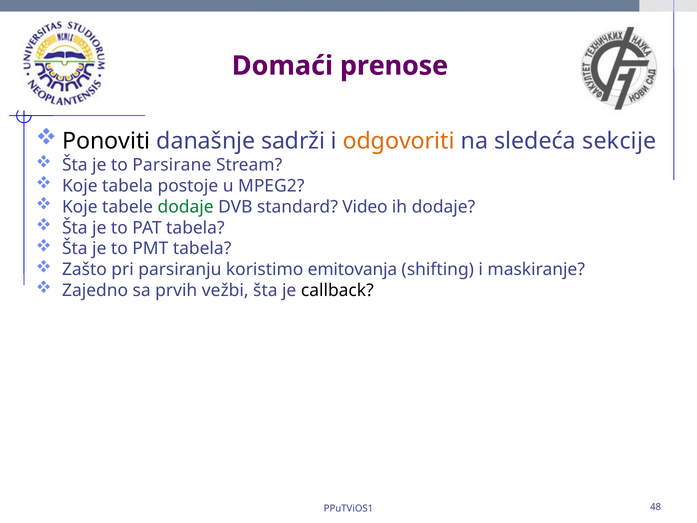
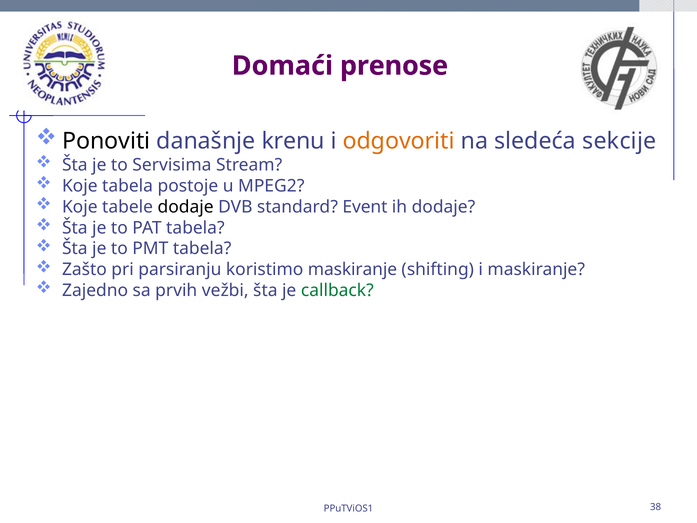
sadrži: sadrži -> krenu (293, 141)
Parsirane: Parsirane -> Servisima (172, 165)
dodaje colour: green -> black (186, 207)
Video: Video -> Event (365, 207)
koristimo emitovanja: emitovanja -> maskiranje (352, 270)
callback colour: black -> green (337, 290)
48: 48 -> 38 (656, 507)
